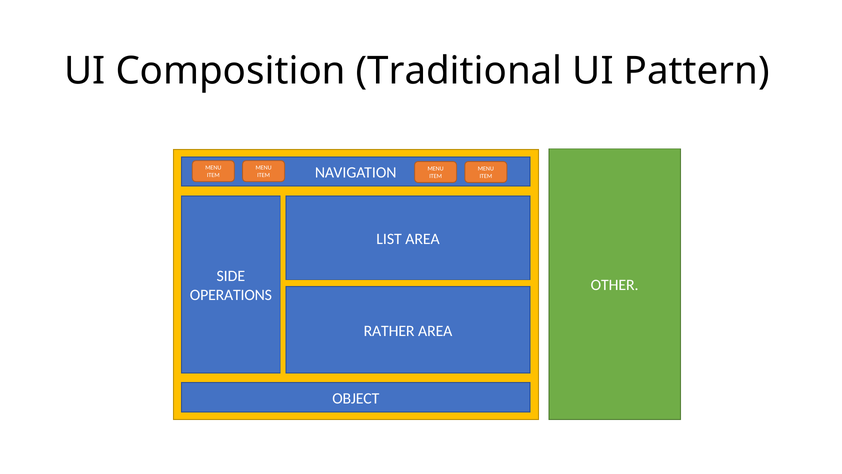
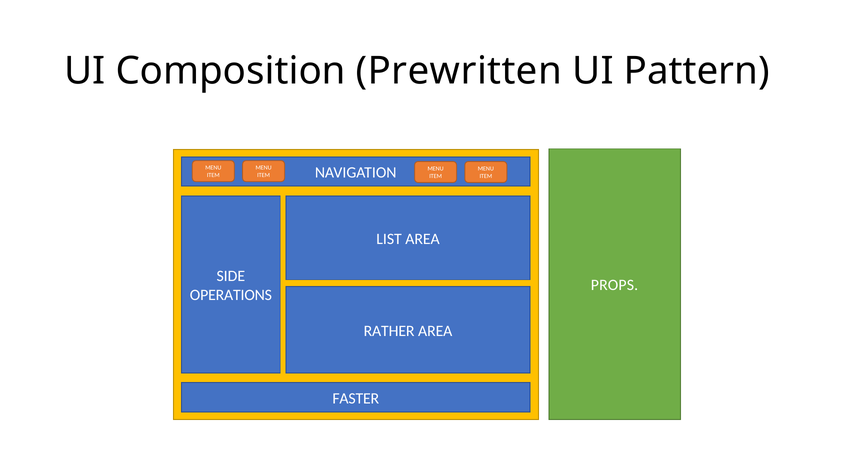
Traditional: Traditional -> Prewritten (459, 71)
OTHER: OTHER -> PROPS (615, 285)
OBJECT: OBJECT -> FASTER (356, 398)
